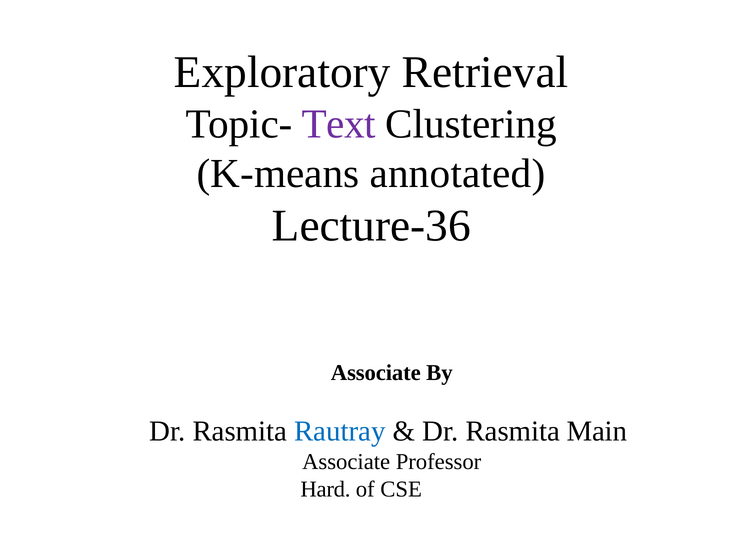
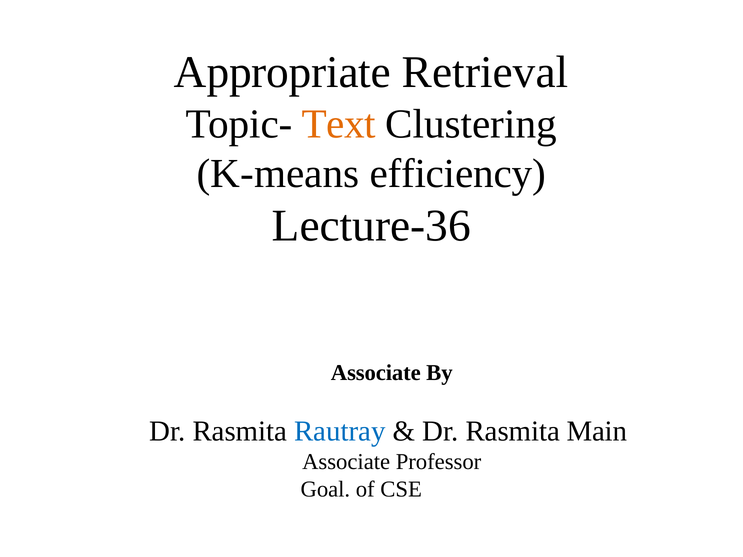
Exploratory: Exploratory -> Appropriate (282, 72)
Text colour: purple -> orange (339, 124)
annotated: annotated -> efficiency (458, 174)
Hard: Hard -> Goal (325, 489)
